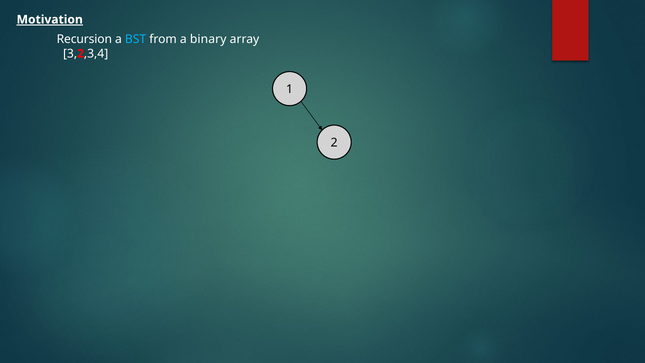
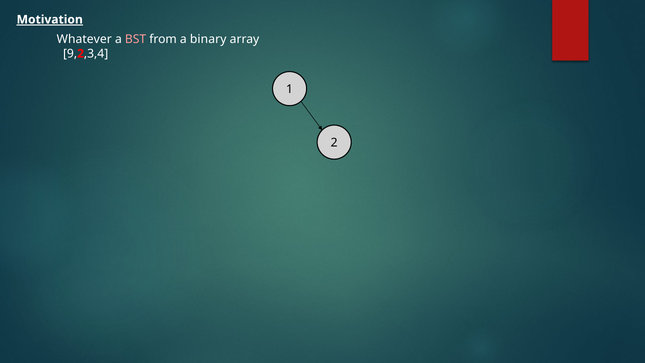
Recursion: Recursion -> Whatever (84, 39)
BST colour: light blue -> pink (136, 39)
3: 3 -> 9 (70, 54)
